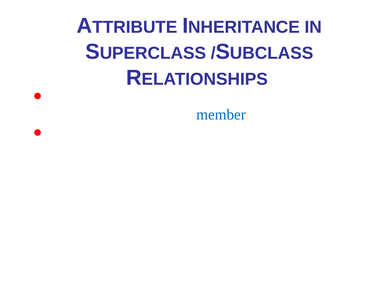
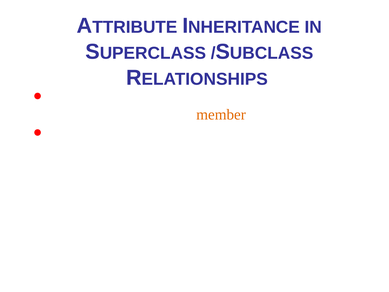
member colour: blue -> orange (221, 115)
